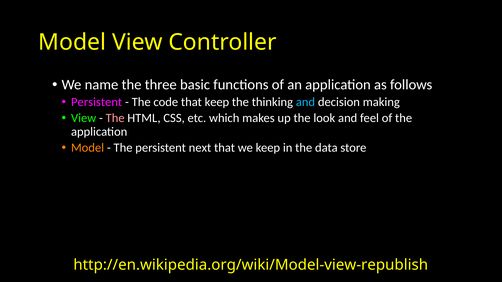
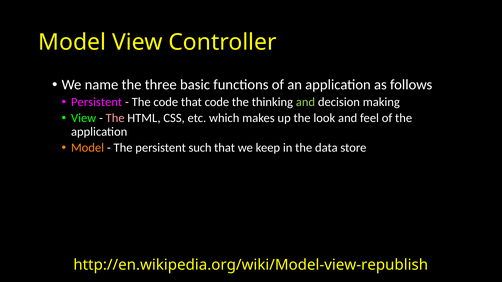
that keep: keep -> code (217, 102)
and colour: light blue -> light green (305, 102)
next: next -> such (200, 148)
